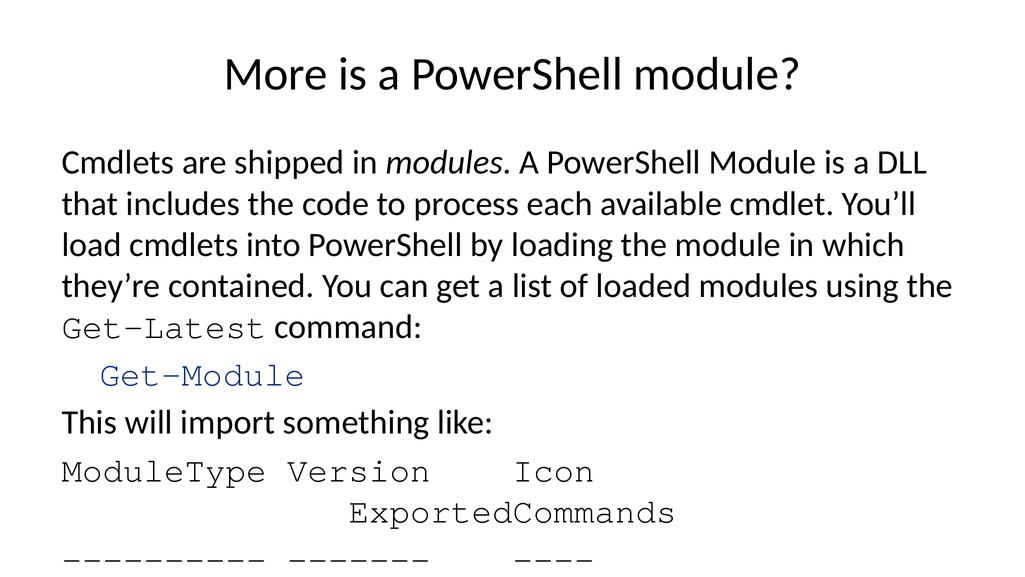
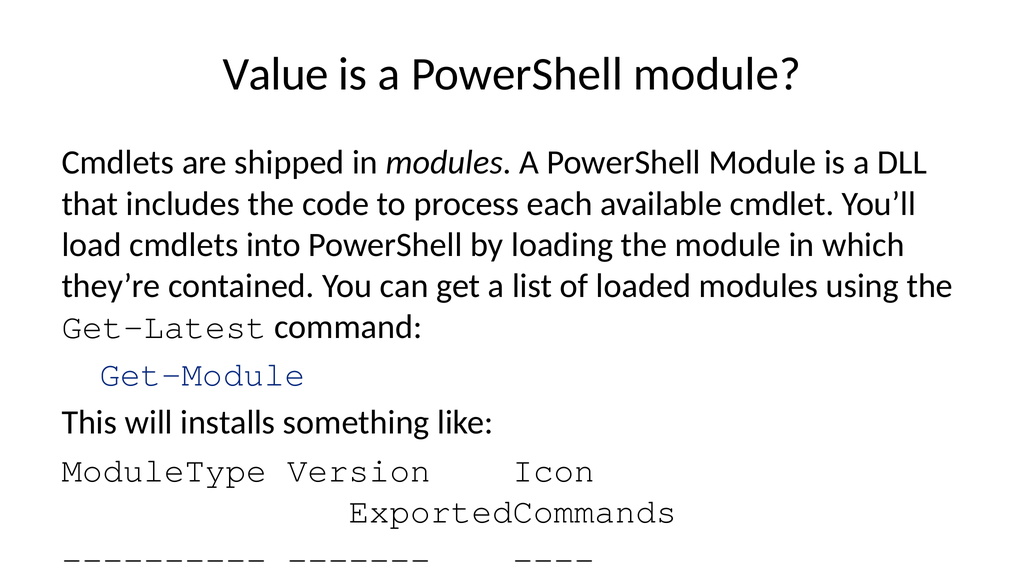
More: More -> Value (276, 74)
import: import -> installs (228, 422)
